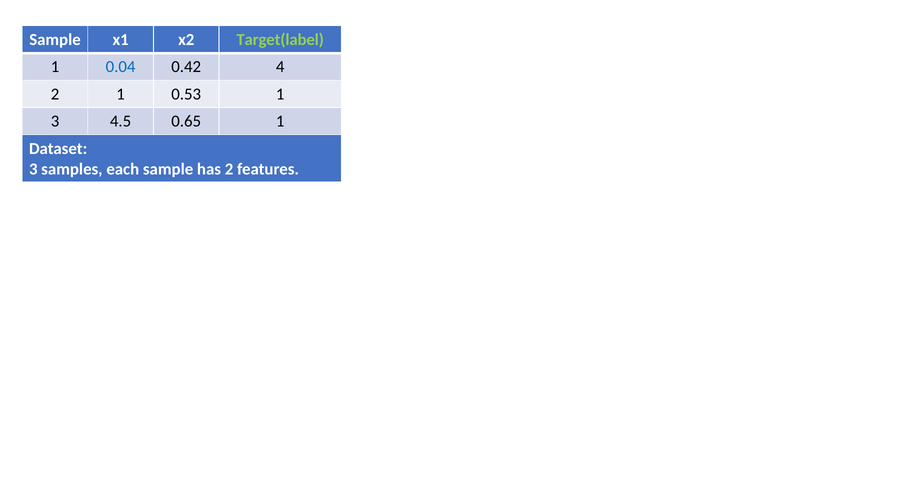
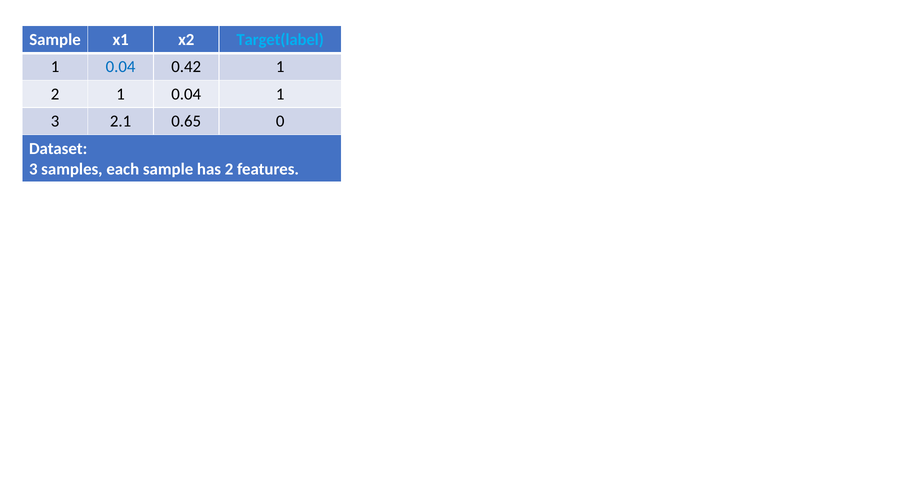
Target(label colour: light green -> light blue (280, 40)
0.42 4: 4 -> 1 (280, 67)
2 1 0.53: 0.53 -> 0.04 (186, 94)
4.5: 4.5 -> 2.1 (121, 122)
0.65 1: 1 -> 0 (280, 122)
